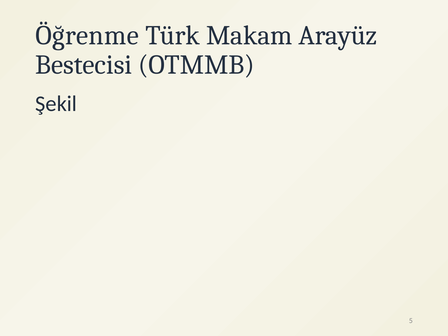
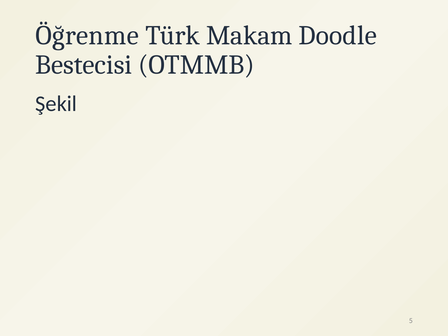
Arayüz: Arayüz -> Doodle (338, 35)
